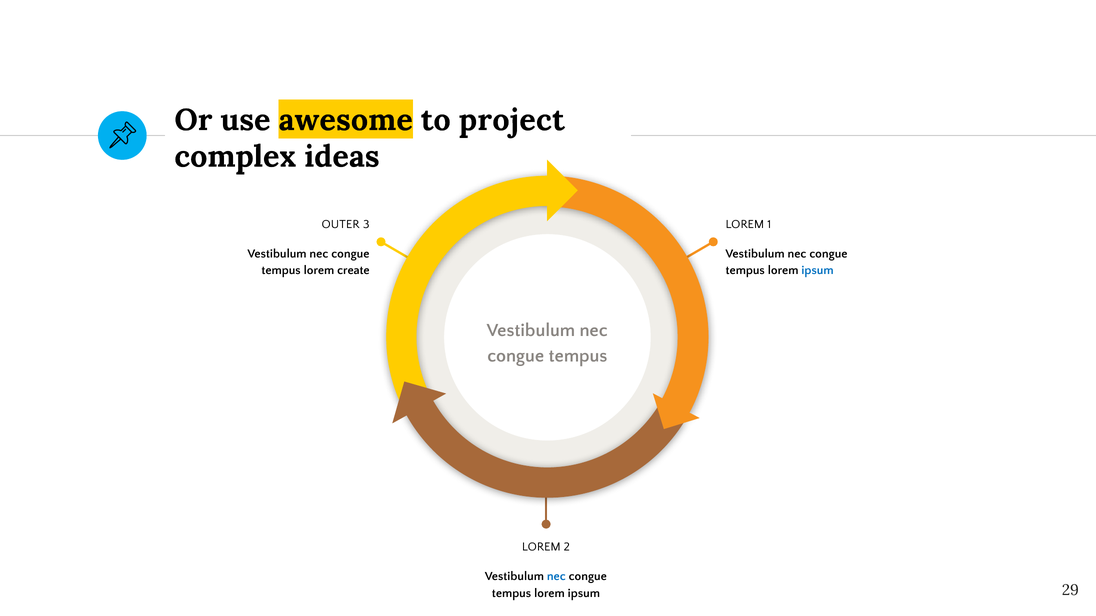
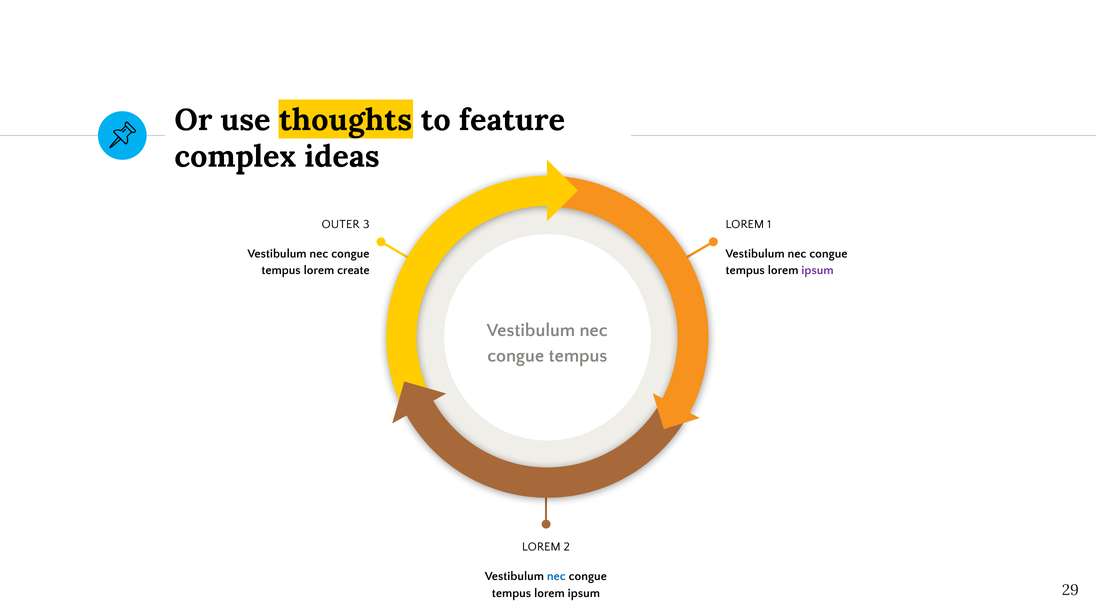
awesome: awesome -> thoughts (346, 120)
project: project -> feature (512, 120)
ipsum colour: blue -> purple (817, 271)
